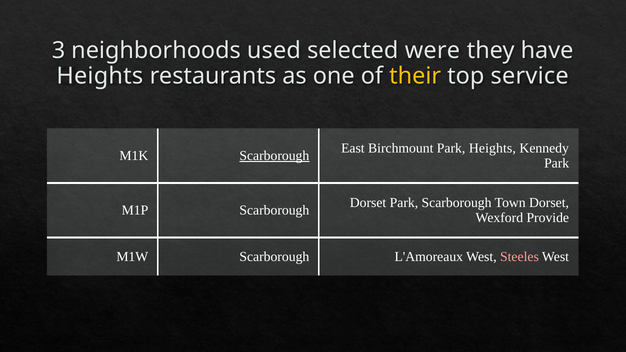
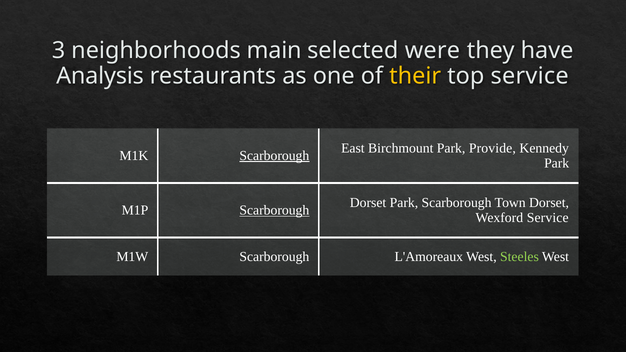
used: used -> main (274, 51)
Heights: Heights -> Analysis (100, 76)
Park Heights: Heights -> Provide (492, 148)
Scarborough underline: none -> present (274, 210)
Wexford Provide: Provide -> Service (548, 218)
Steeles colour: pink -> light green (519, 257)
